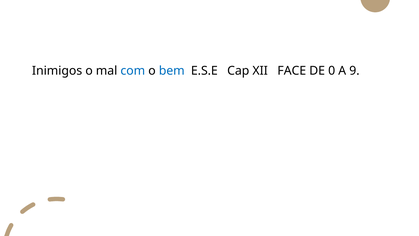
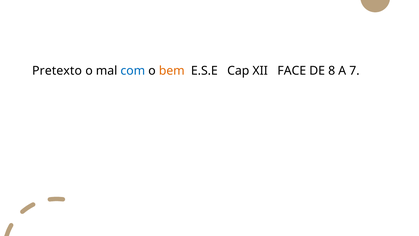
Inimigos: Inimigos -> Pretexto (57, 71)
bem colour: blue -> orange (172, 71)
0: 0 -> 8 (332, 71)
9: 9 -> 7 (354, 71)
